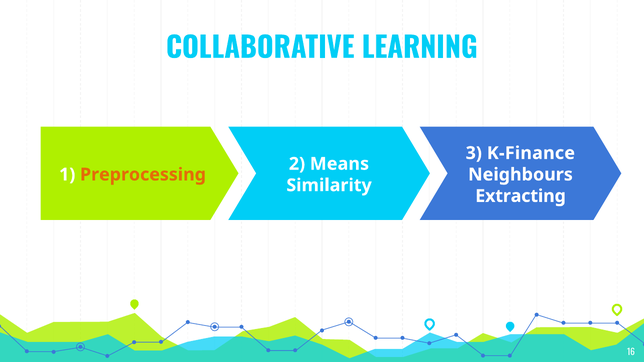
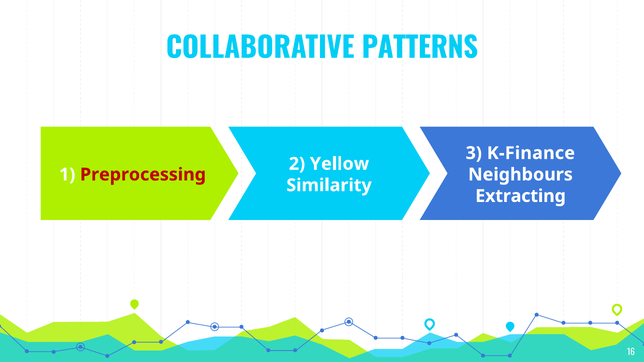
LEARNING: LEARNING -> PATTERNS (420, 48)
Means: Means -> Yellow (339, 164)
Preprocessing colour: orange -> red (143, 175)
